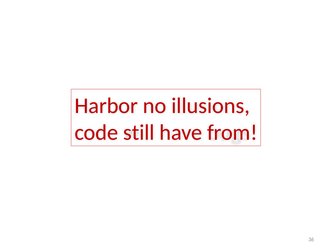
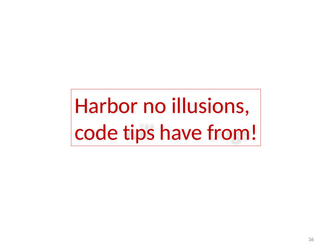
still: still -> tips (139, 132)
